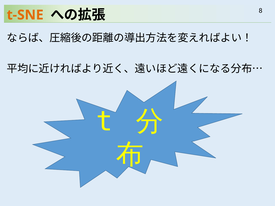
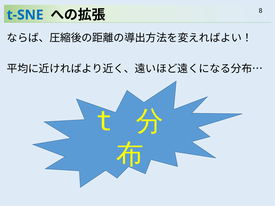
t-SNE colour: orange -> blue (25, 15)
